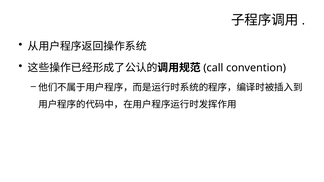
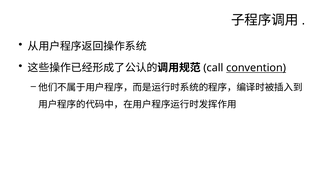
convention underline: none -> present (256, 68)
